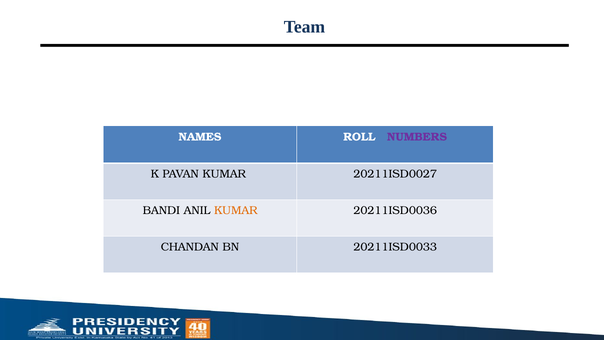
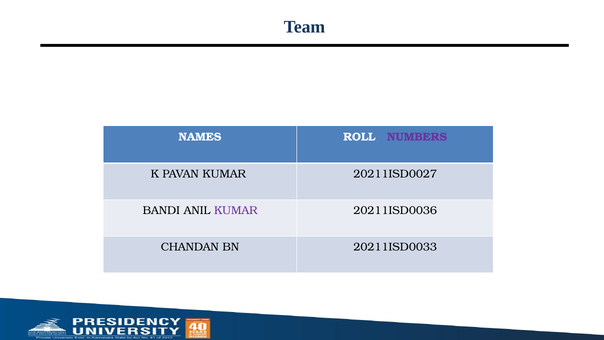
KUMAR colour: orange -> purple (236, 210)
